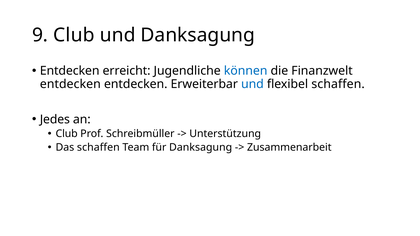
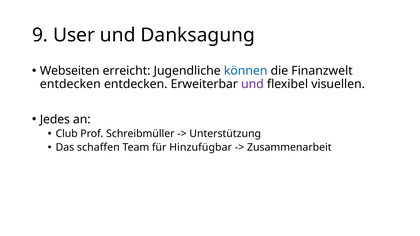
9 Club: Club -> User (74, 35)
Entdecken: Entdecken -> Webseiten (70, 71)
und colour: blue -> purple (252, 84)
flexibel schaffen: schaffen -> visuellen (338, 84)
für Danksagung: Danksagung -> Hinzufügbar (201, 147)
